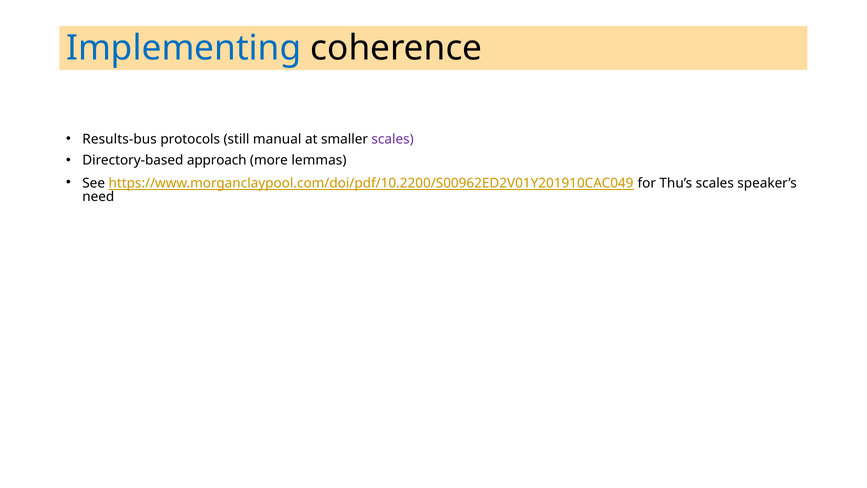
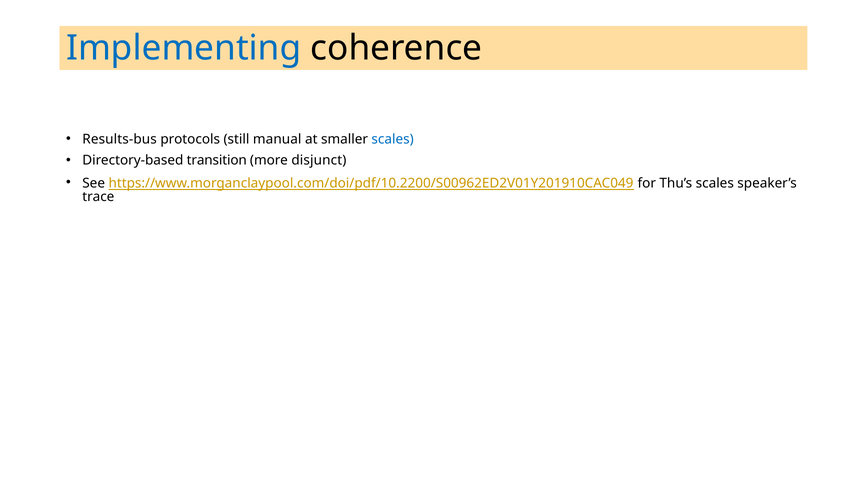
scales colour: purple -> blue (393, 139)
approach: approach -> transition (217, 160)
lemmas: lemmas -> disjunct (319, 160)
need: need -> trace (98, 197)
